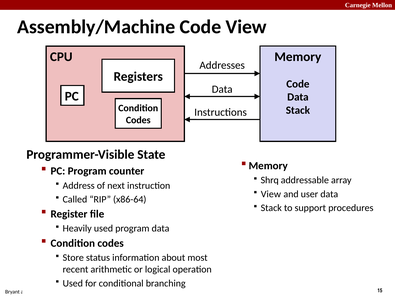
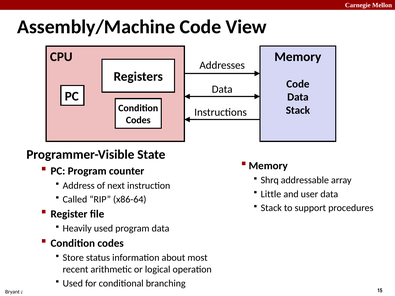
View: View -> Little (271, 194)
